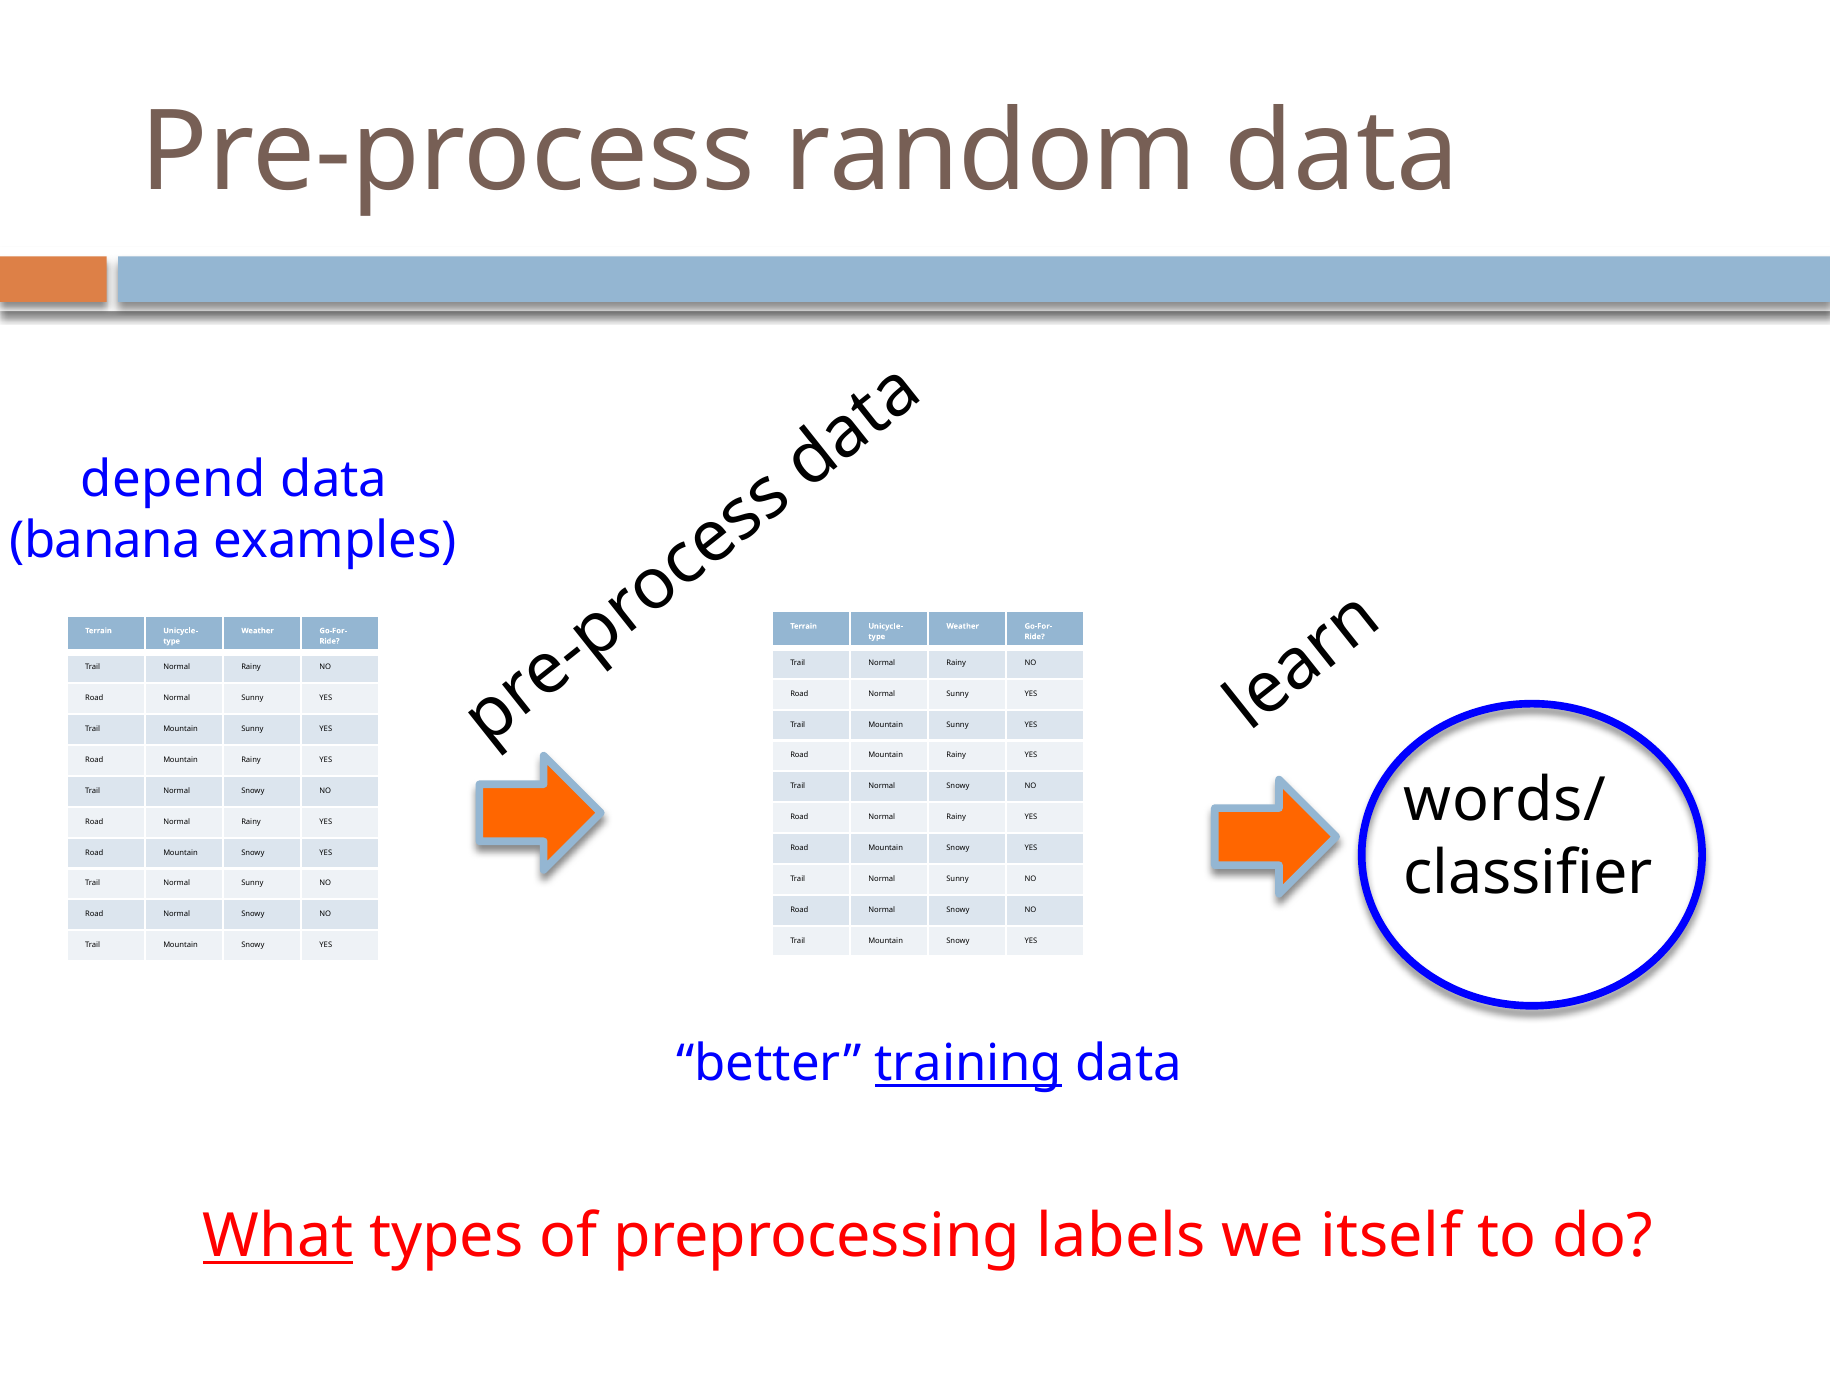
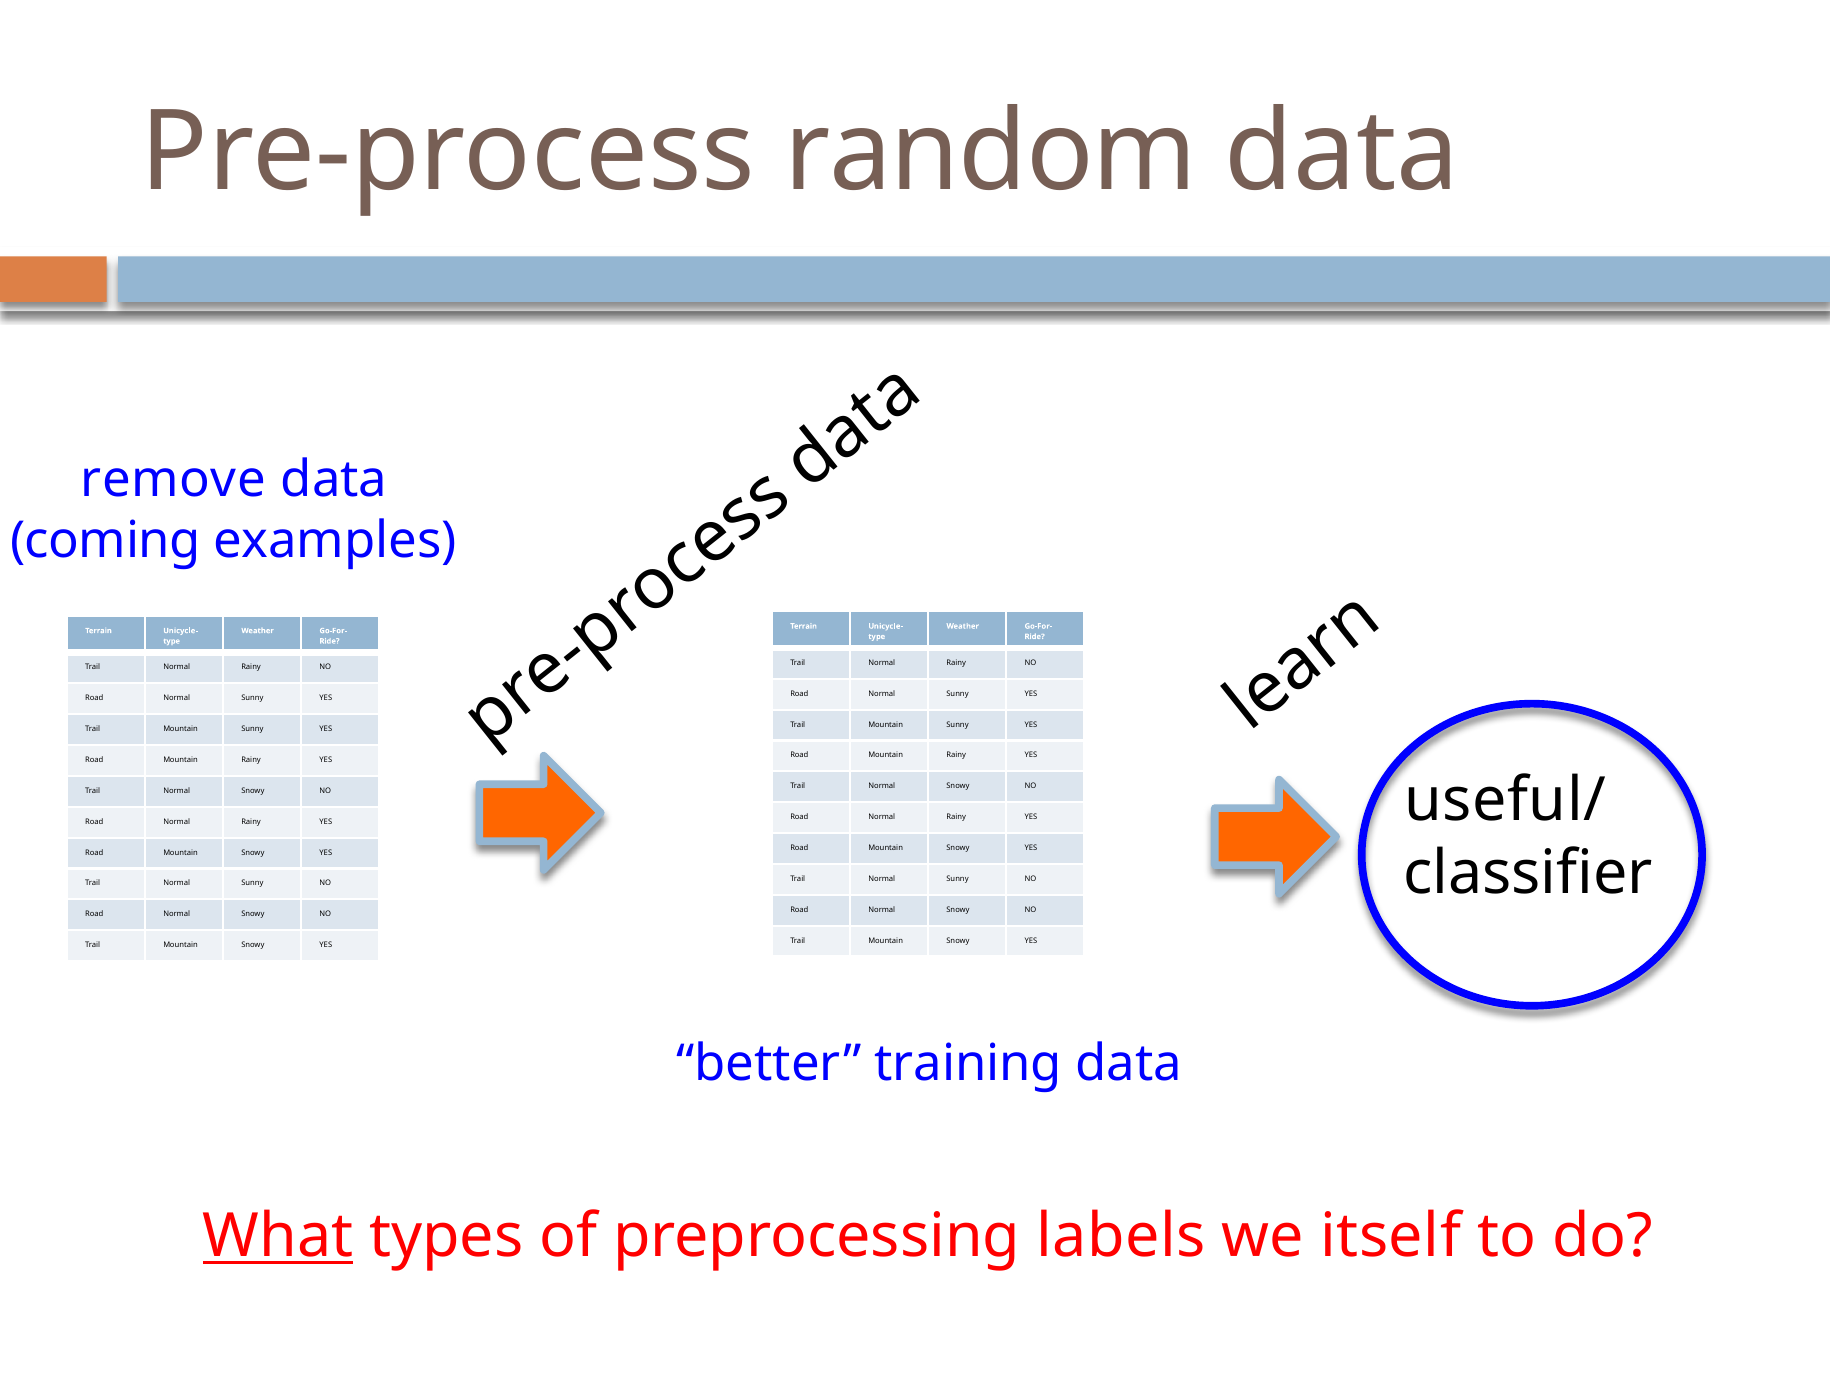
depend: depend -> remove (173, 479)
banana: banana -> coming (105, 540)
words/: words/ -> useful/ (1505, 800)
training underline: present -> none (968, 1063)
